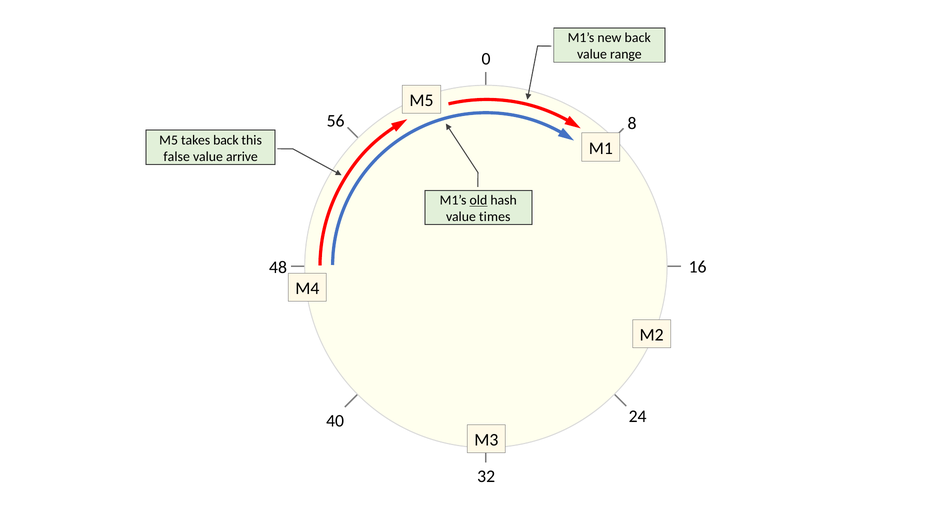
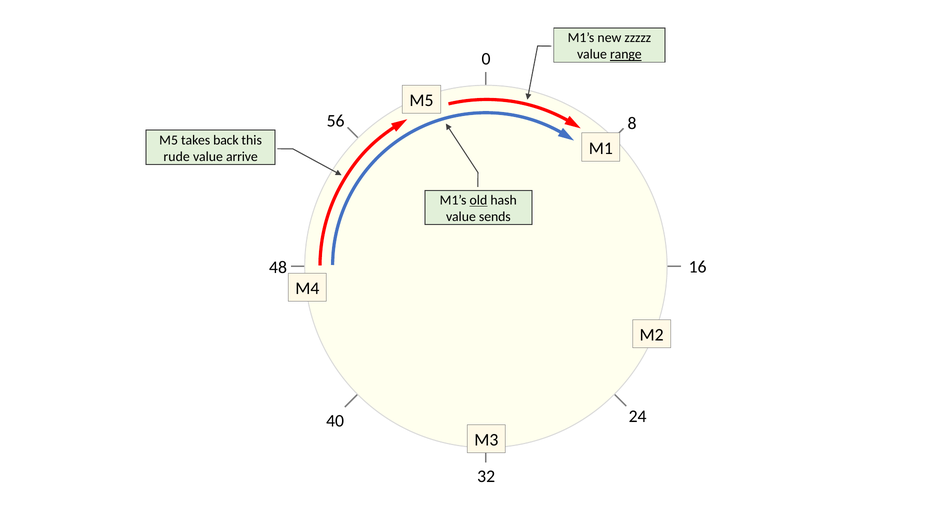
new back: back -> zzzzz (638, 38)
range underline: none -> present (626, 54)
false: false -> rude (177, 157)
times: times -> sends (495, 217)
